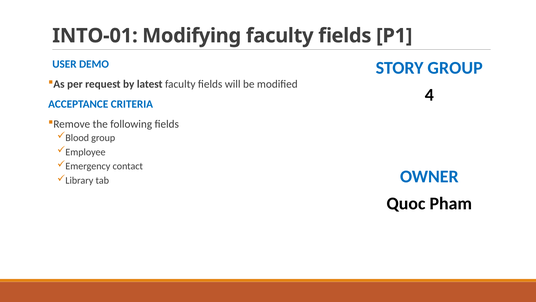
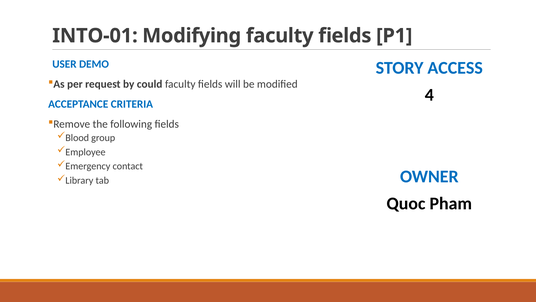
STORY GROUP: GROUP -> ACCESS (455, 68)
latest: latest -> could (150, 84)
